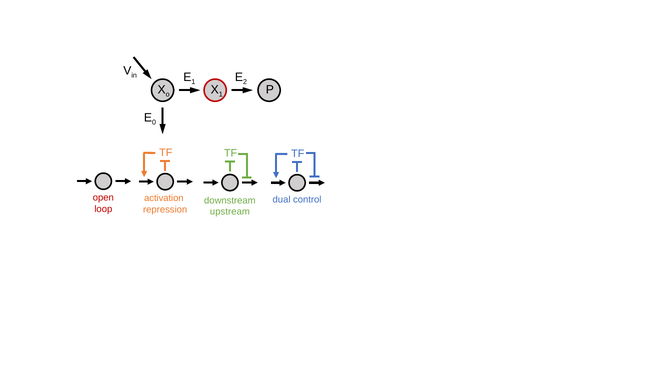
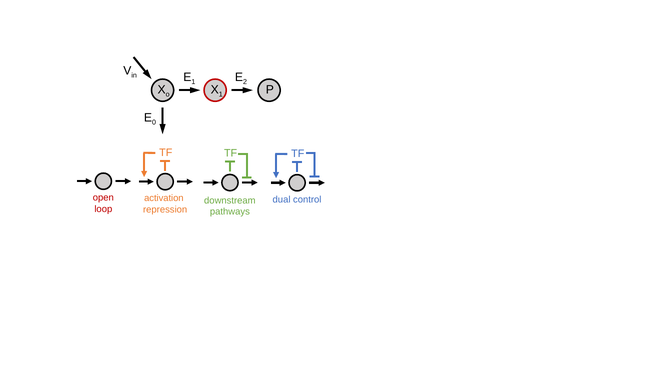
upstream: upstream -> pathways (230, 212)
